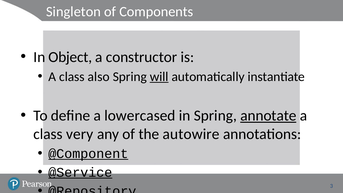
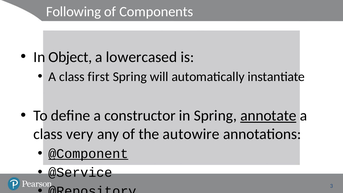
Singleton: Singleton -> Following (74, 12)
constructor: constructor -> lowercased (141, 57)
also: also -> first (99, 77)
will underline: present -> none (159, 77)
lowercased: lowercased -> constructor (140, 116)
@Service underline: present -> none (80, 172)
